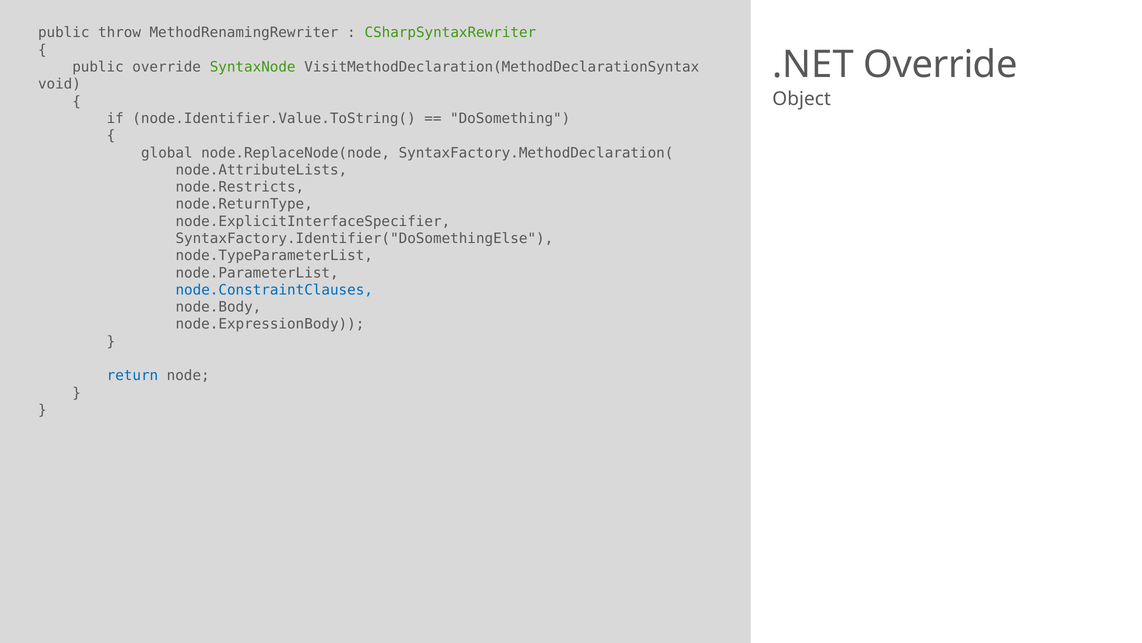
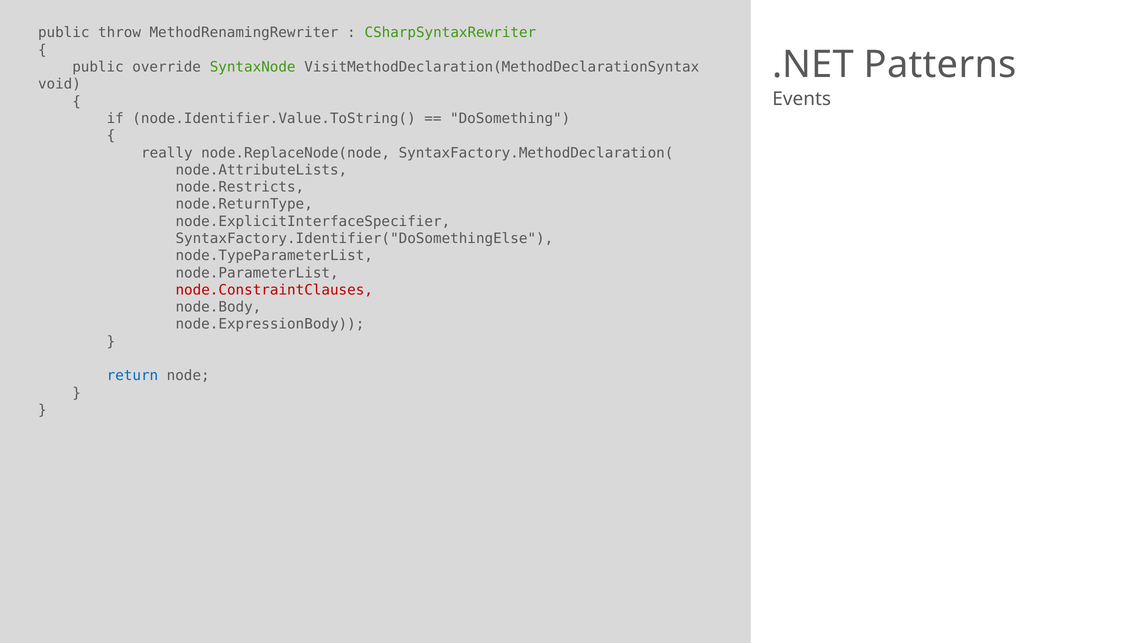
.NET Override: Override -> Patterns (940, 64)
Object: Object -> Events (802, 99)
global: global -> really (167, 153)
node.ConstraintClauses colour: blue -> red (274, 290)
